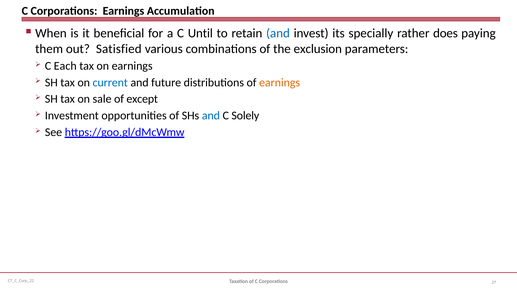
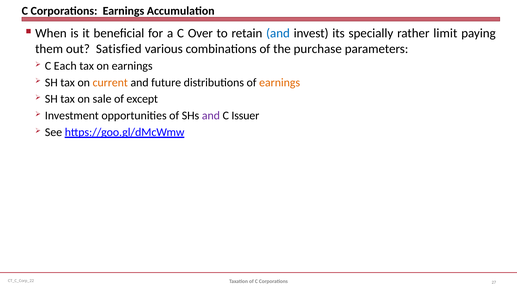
Until: Until -> Over (200, 33)
does: does -> limit (445, 33)
exclusion: exclusion -> purchase (318, 49)
current colour: blue -> orange (110, 82)
and colour: blue -> purple (211, 116)
Solely: Solely -> Issuer (245, 116)
